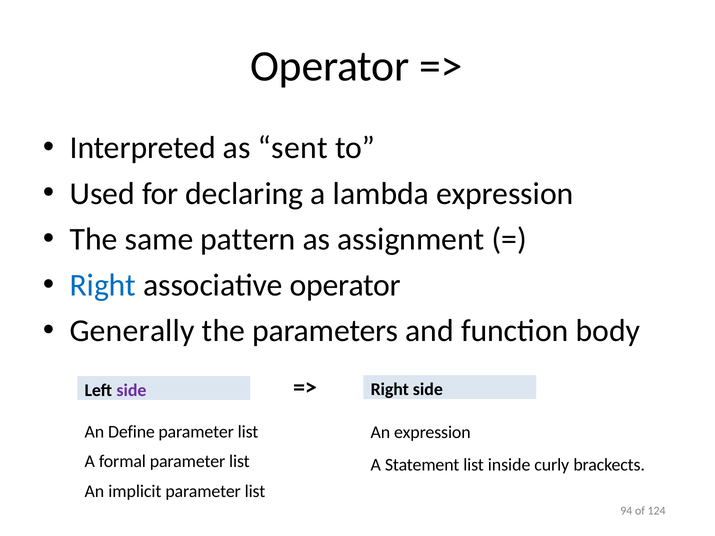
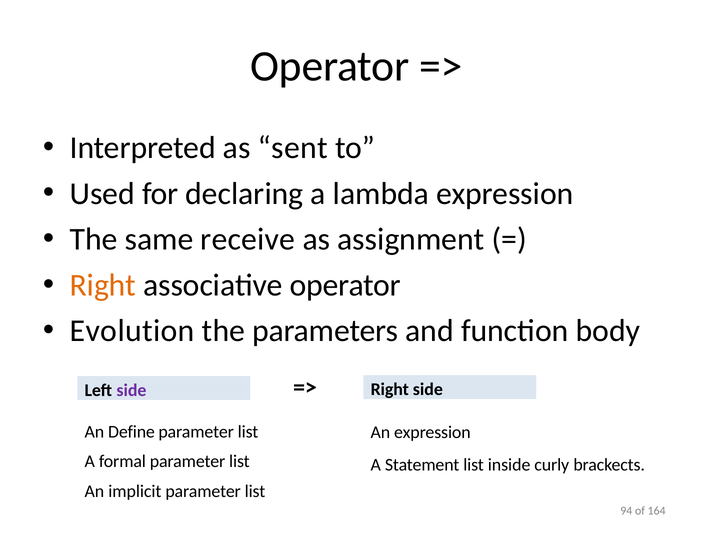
pattern: pattern -> receive (248, 240)
Right colour: blue -> orange (103, 285)
Generally: Generally -> Evolution (132, 331)
124: 124 -> 164 (657, 511)
